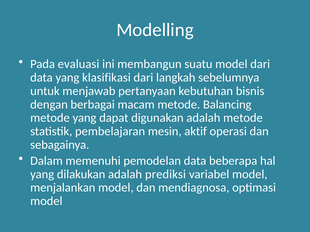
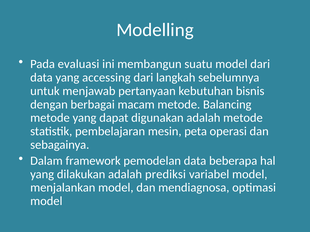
klasifikasi: klasifikasi -> accessing (106, 78)
aktif: aktif -> peta (196, 132)
memenuhi: memenuhi -> framework (93, 161)
